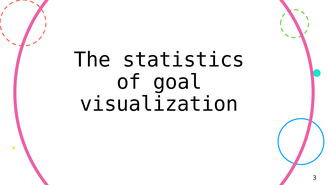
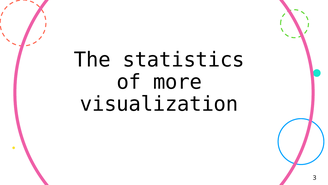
goal: goal -> more (178, 82)
